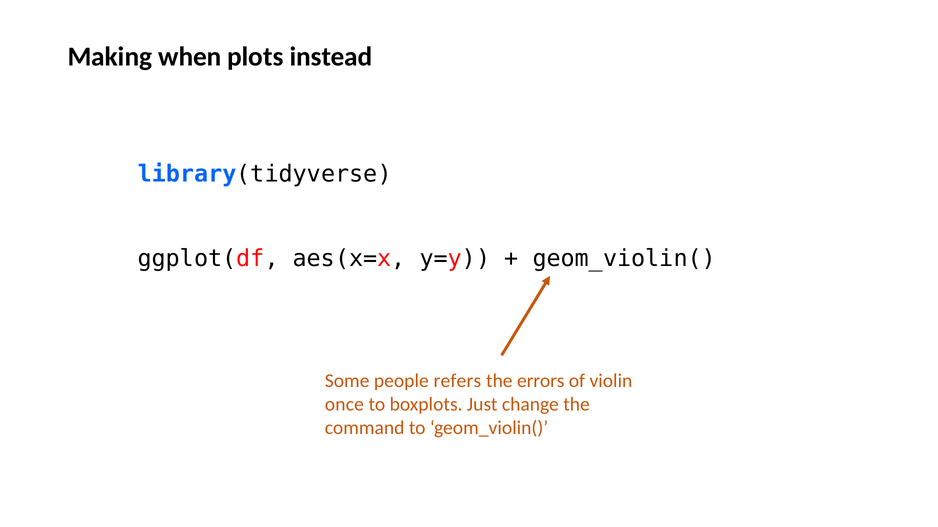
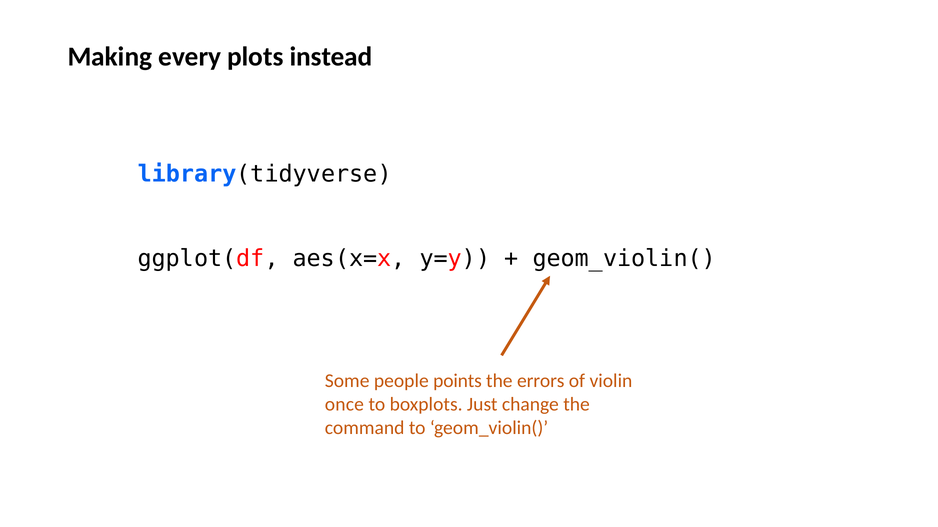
when: when -> every (190, 57)
refers: refers -> points (458, 381)
